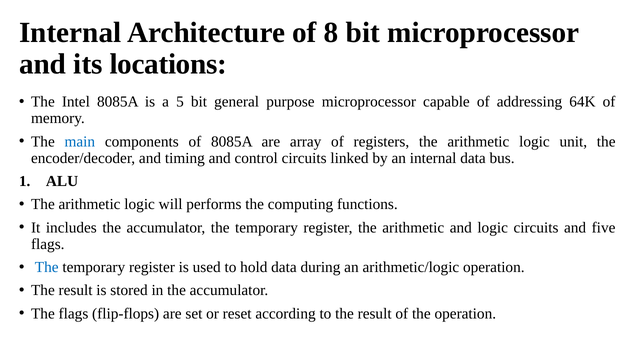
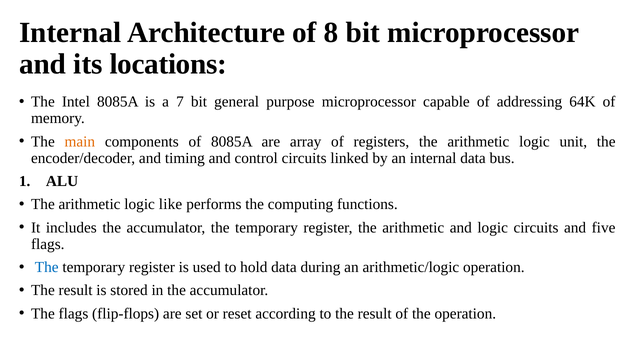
5: 5 -> 7 (180, 102)
main colour: blue -> orange (80, 141)
will: will -> like (171, 204)
